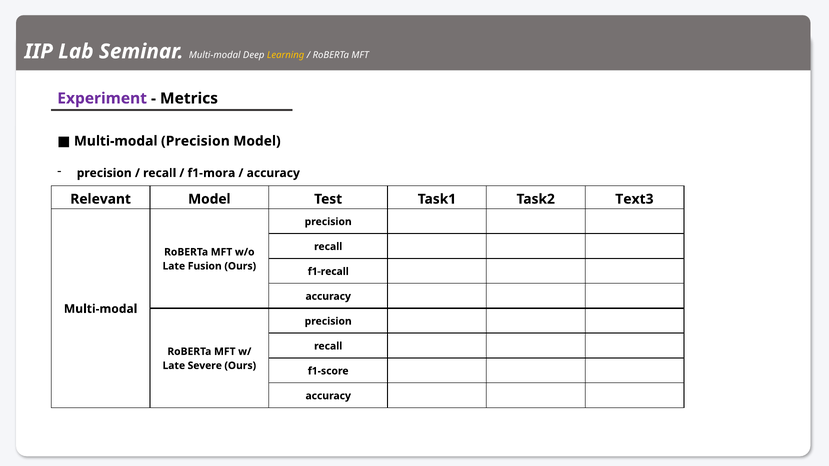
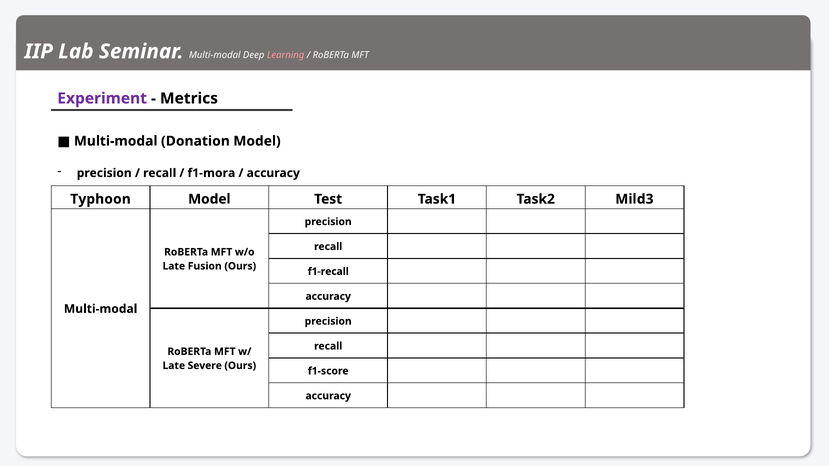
Learning colour: yellow -> pink (286, 55)
Multi-modal Precision: Precision -> Donation (195, 141)
Relevant: Relevant -> Typhoon (101, 199)
Text3: Text3 -> Mild3 (634, 199)
